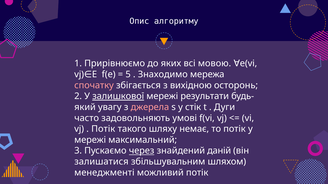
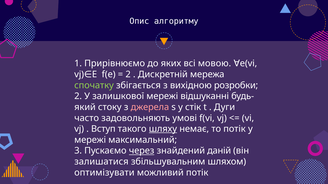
Знаходимо: Знаходимо -> Дискретній (163, 75)
5: 5 -> 2 (128, 75)
спочатку colour: pink -> light green (94, 86)
осторонь: осторонь -> розробки (236, 86)
залишкової underline: present -> none (118, 96)
результати: результати -> відшуканні (205, 96)
увагу: увагу -> стоку (110, 107)
Потiк: Потiк -> Вступ (103, 129)
шляху underline: none -> present (163, 129)
менеджментi: менеджментi -> оптимiзувати (104, 173)
